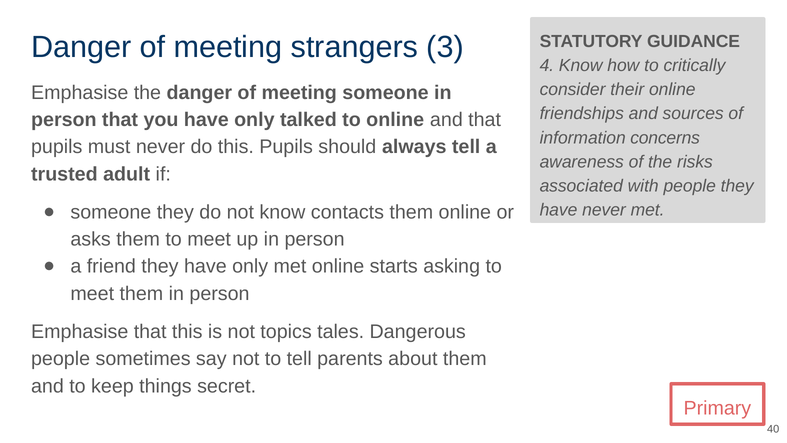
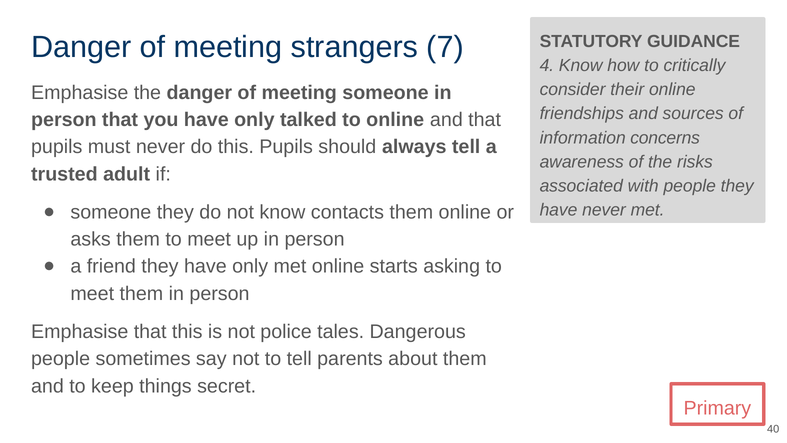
3: 3 -> 7 (445, 47)
topics: topics -> police (286, 332)
